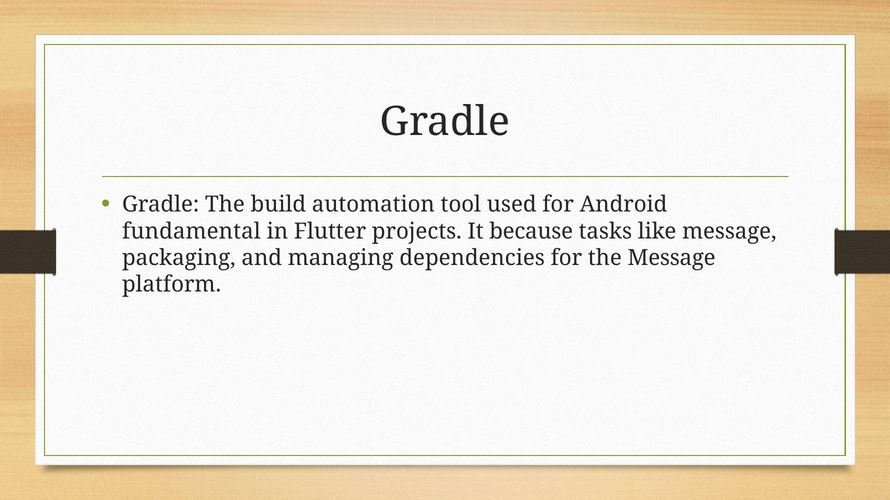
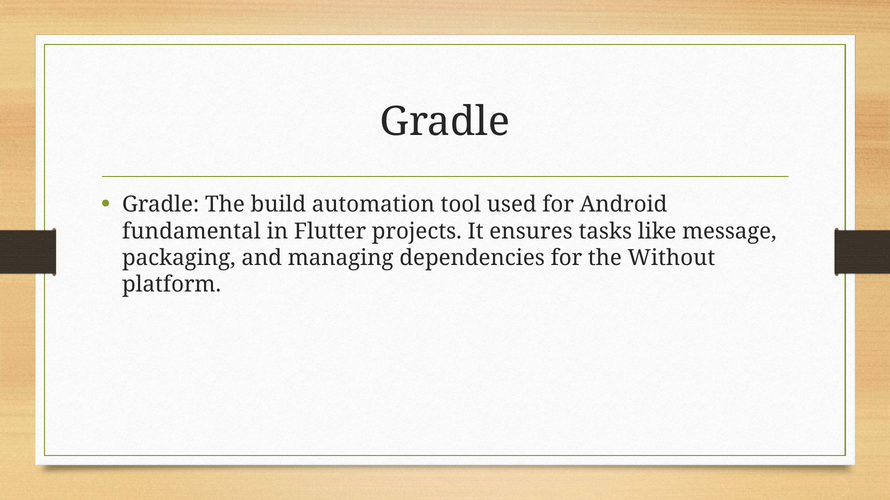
because: because -> ensures (531, 232)
the Message: Message -> Without (671, 258)
